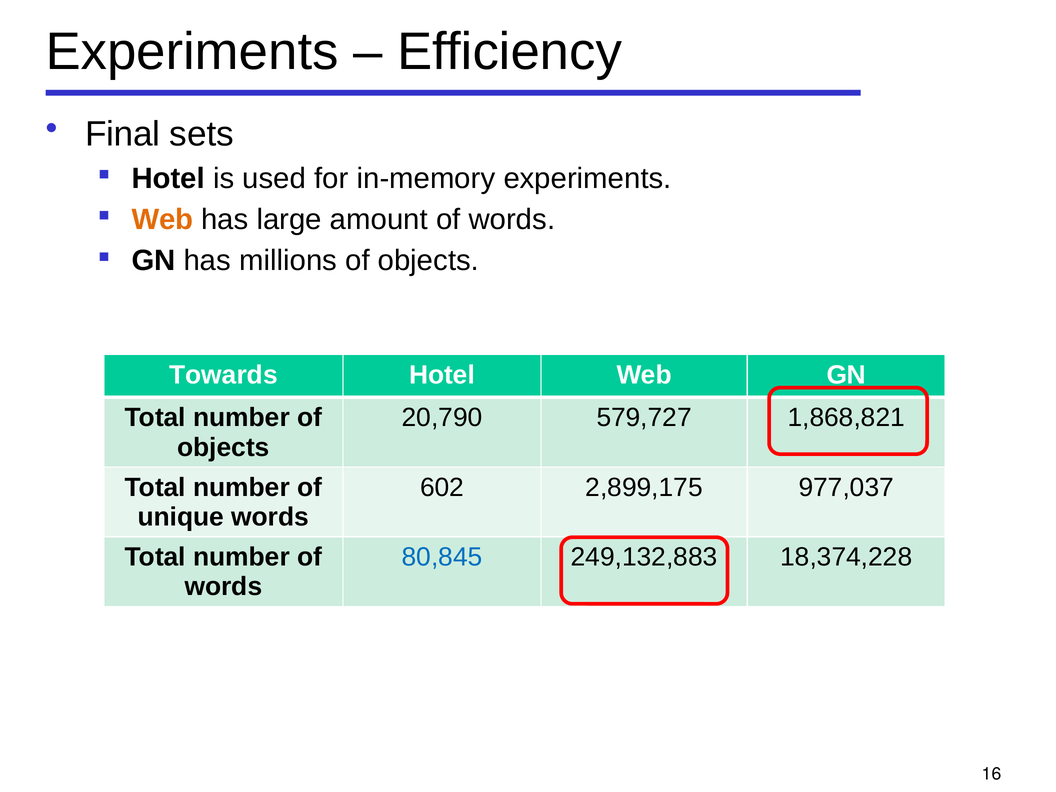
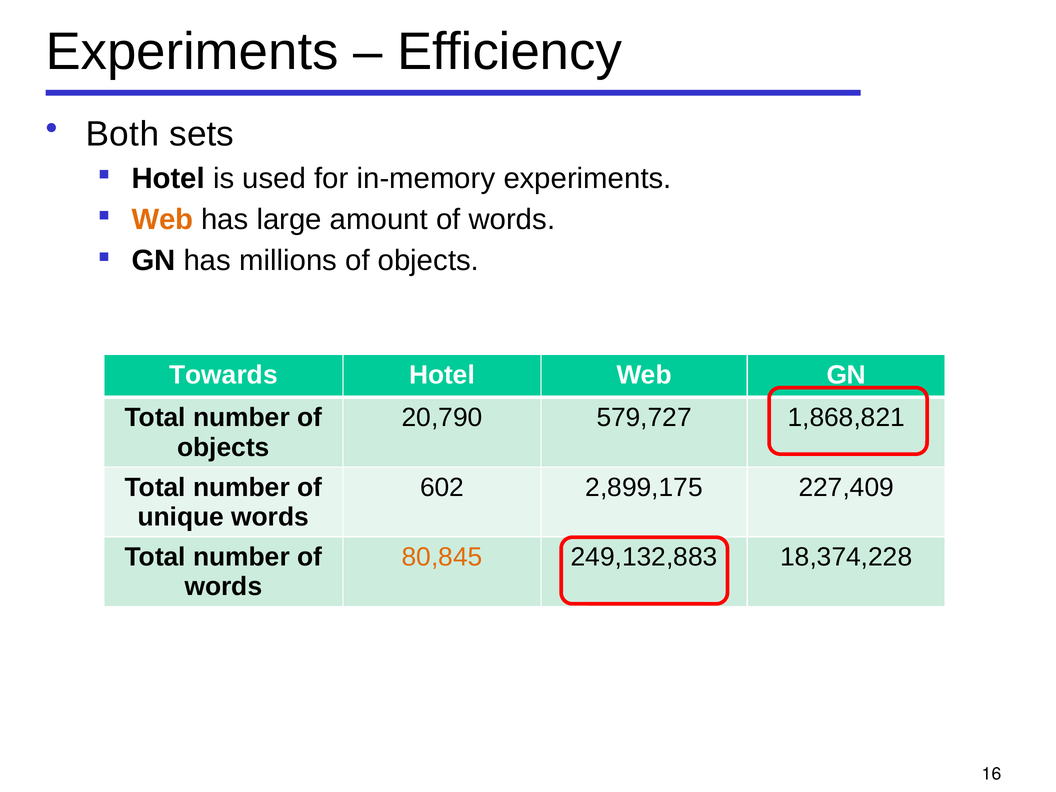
Final: Final -> Both (122, 134)
977,037: 977,037 -> 227,409 (846, 487)
80,845 colour: blue -> orange (442, 557)
